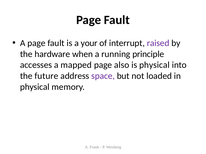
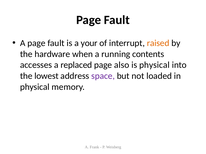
raised colour: purple -> orange (158, 43)
principle: principle -> contents (148, 54)
mapped: mapped -> replaced (76, 65)
future: future -> lowest (47, 76)
